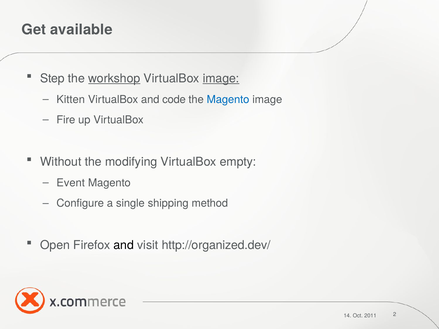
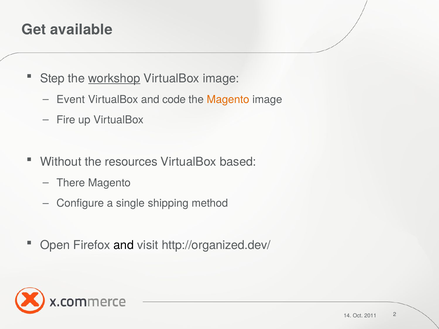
image underline: present -> none (221, 78)
Kitten: Kitten -> Event (71, 100)
Magento colour: blue -> orange (228, 100)
modifying: modifying -> resources (131, 162)
empty: empty -> based (238, 162)
Event: Event -> There (71, 183)
